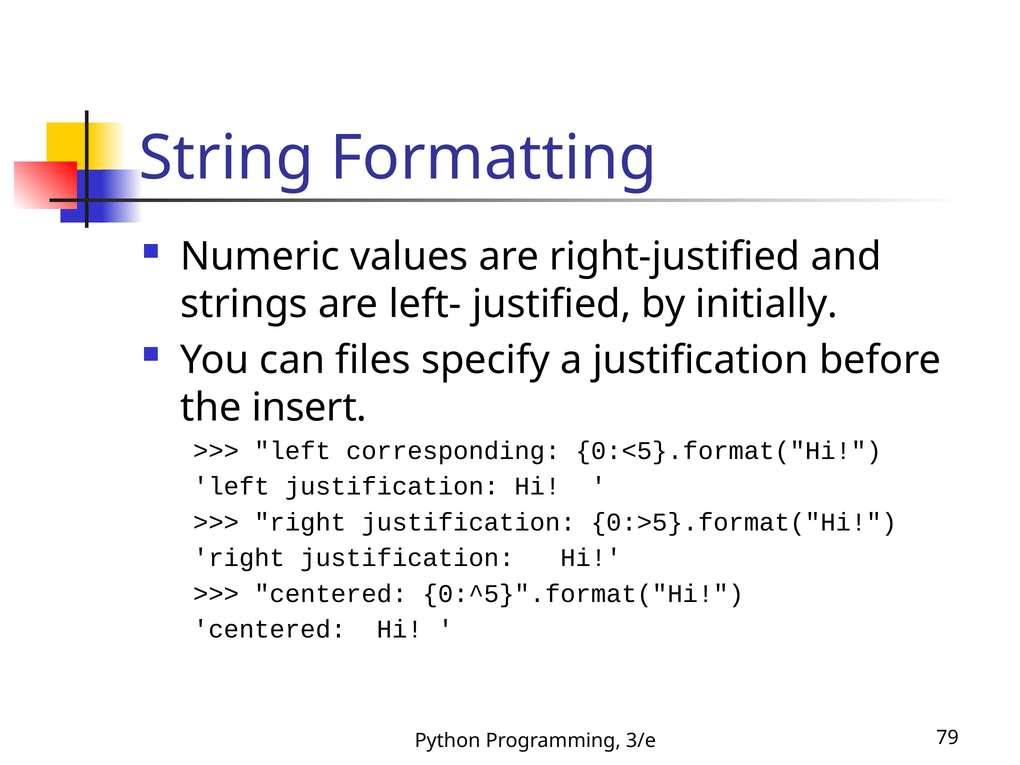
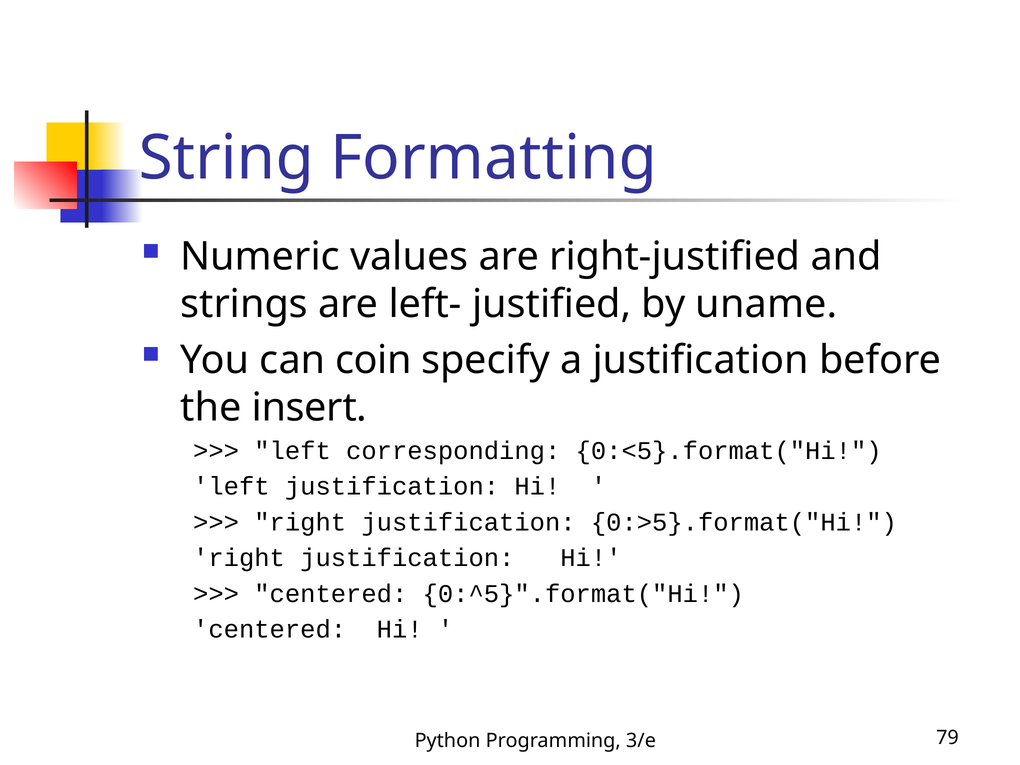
initially: initially -> uname (767, 304)
files: files -> coin (373, 360)
